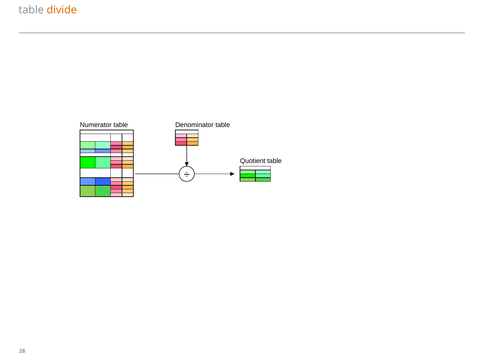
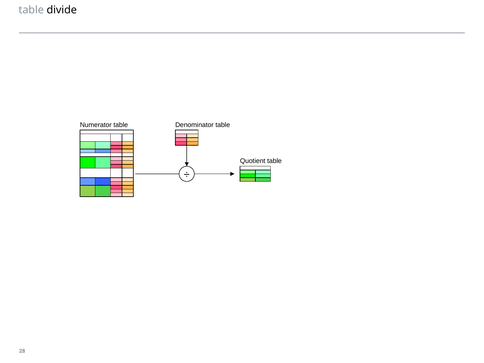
divide colour: orange -> black (62, 10)
